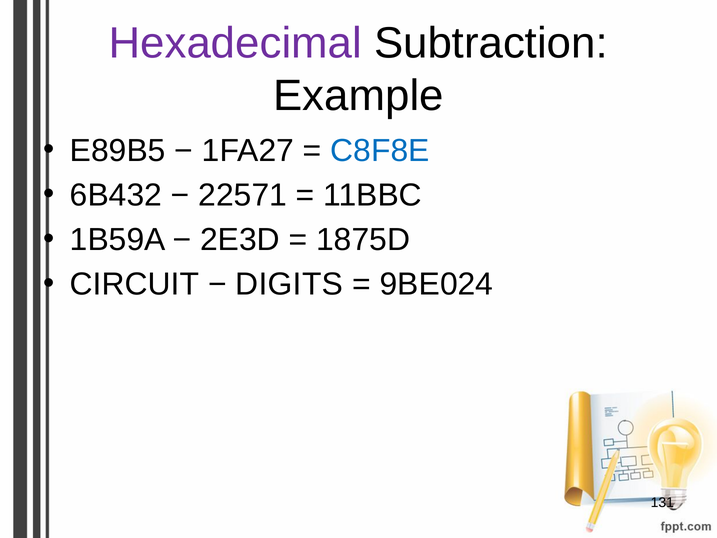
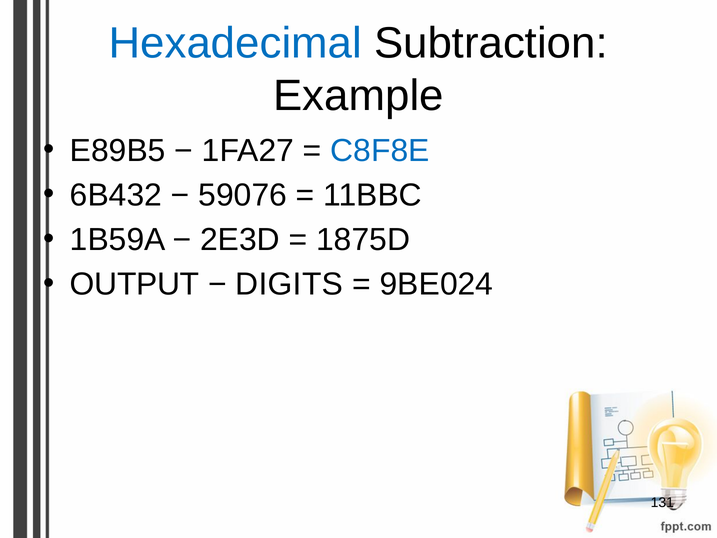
Hexadecimal colour: purple -> blue (235, 43)
22571: 22571 -> 59076 (243, 195)
CIRCUIT: CIRCUIT -> OUTPUT (135, 284)
